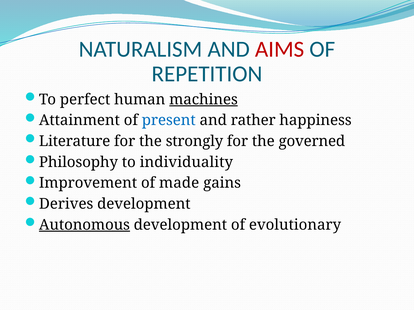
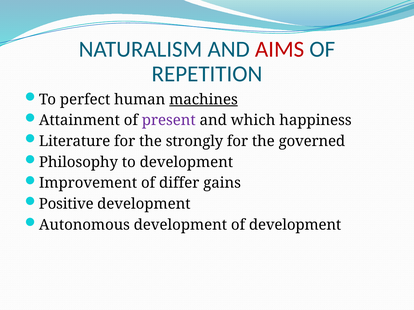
present colour: blue -> purple (169, 121)
rather: rather -> which (253, 121)
to individuality: individuality -> development (186, 162)
made: made -> differ (179, 183)
Derives: Derives -> Positive (66, 204)
Autonomous underline: present -> none (84, 225)
of evolutionary: evolutionary -> development (295, 225)
